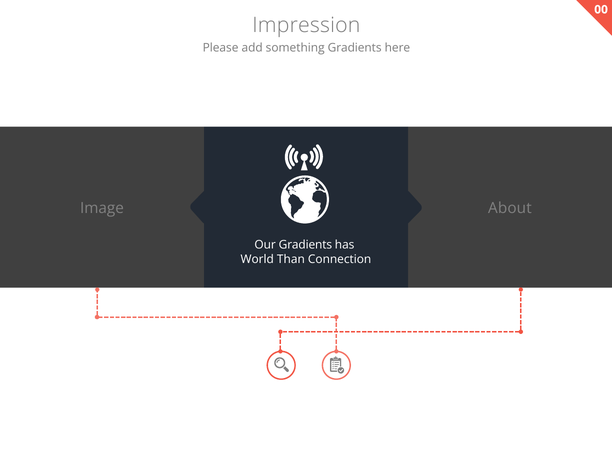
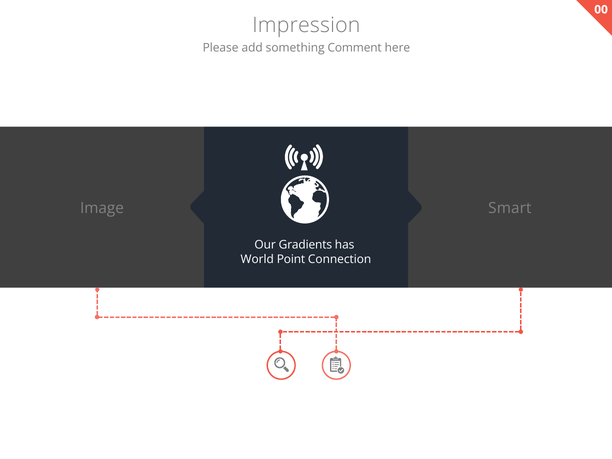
something Gradients: Gradients -> Comment (355, 48)
About: About -> Smart (510, 208)
Than: Than -> Point (291, 259)
